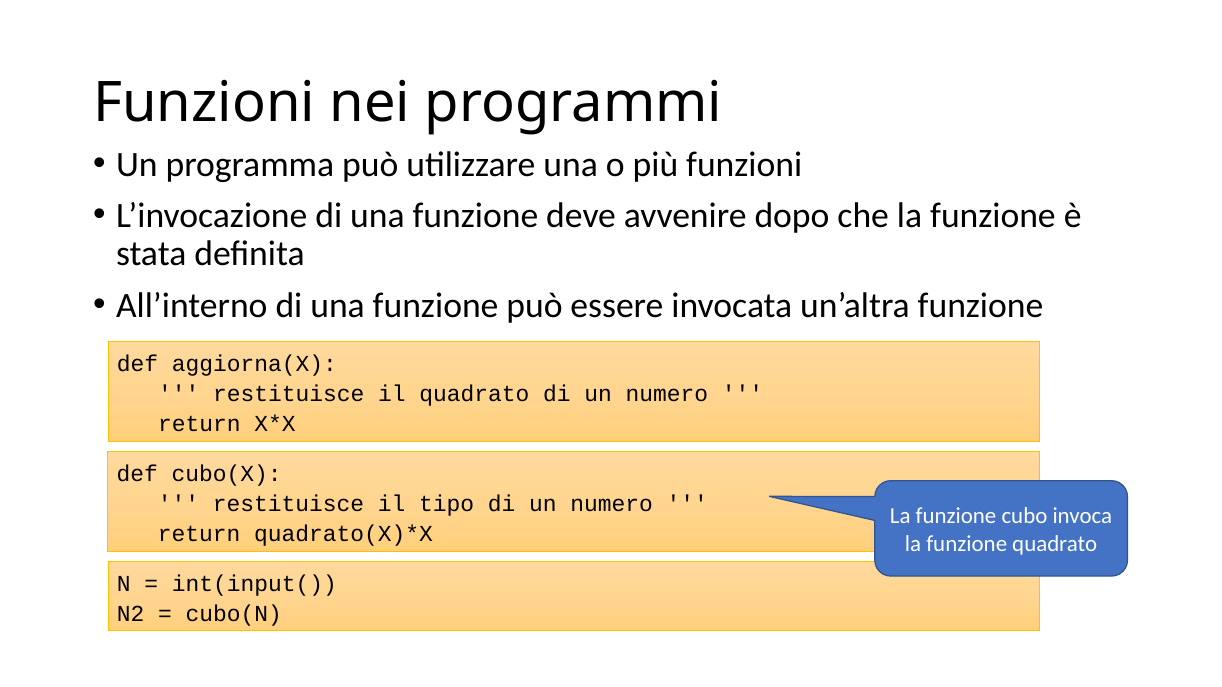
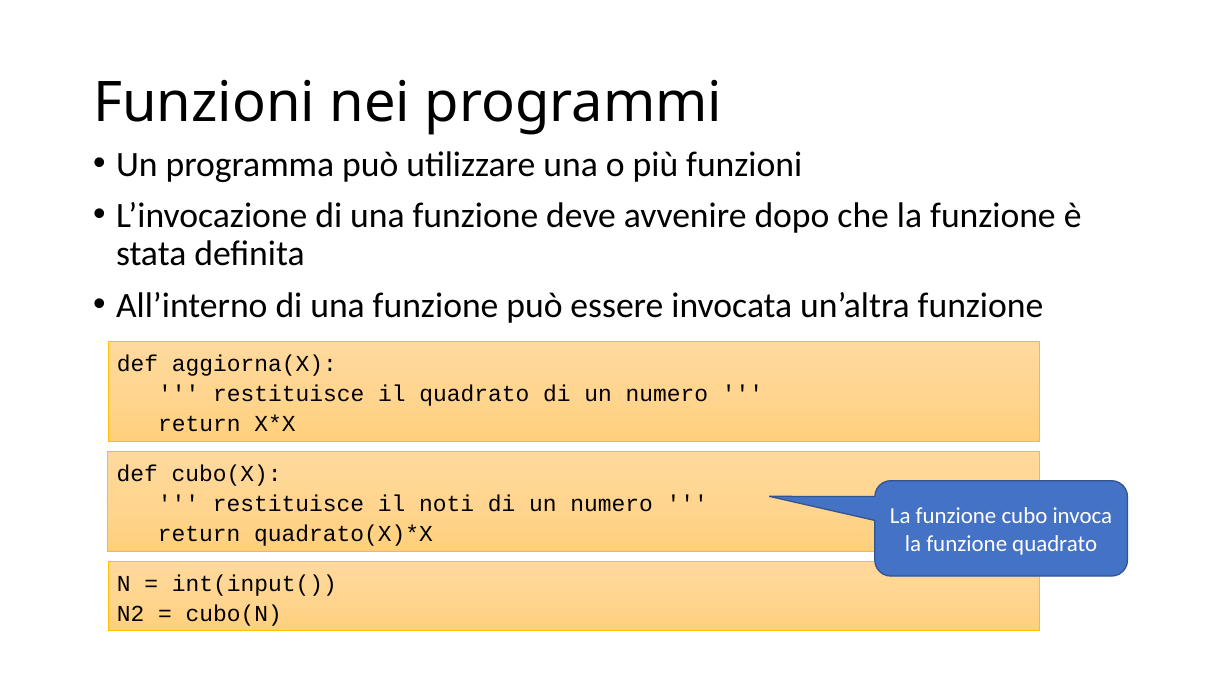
tipo: tipo -> noti (447, 504)
